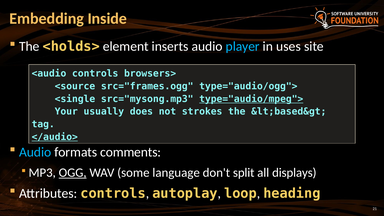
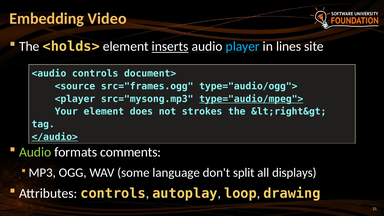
Inside: Inside -> Video (107, 19)
inserts underline: none -> present (170, 47)
uses: uses -> lines (289, 47)
browsers>: browsers> -> document> (150, 74)
<single: <single -> <player (75, 99)
Your usually: usually -> element (104, 112)
&lt;based&gt: &lt;based&gt -> &lt;right&gt (289, 112)
Audio colour: light blue -> light green (35, 152)
OGG underline: present -> none (73, 173)
heading: heading -> drawing (292, 193)
